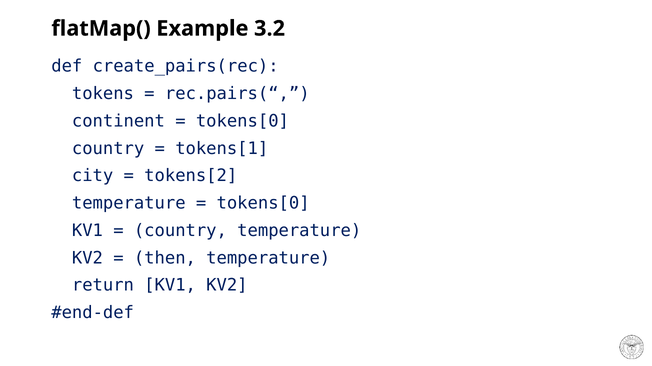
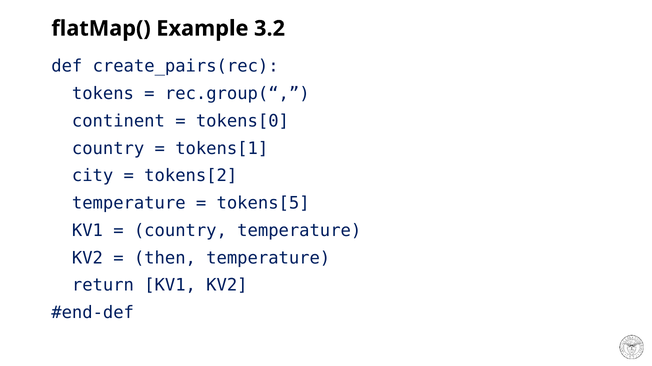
rec.pairs(“: rec.pairs(“ -> rec.group(“ (237, 94)
tokens[0: tokens[0 -> tokens[5 (263, 204)
